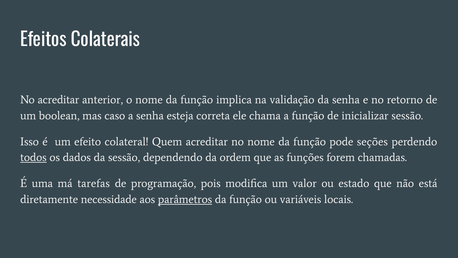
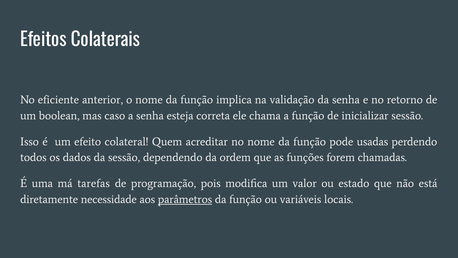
No acreditar: acreditar -> eficiente (58, 100)
seções: seções -> usadas (372, 141)
todos underline: present -> none (33, 157)
